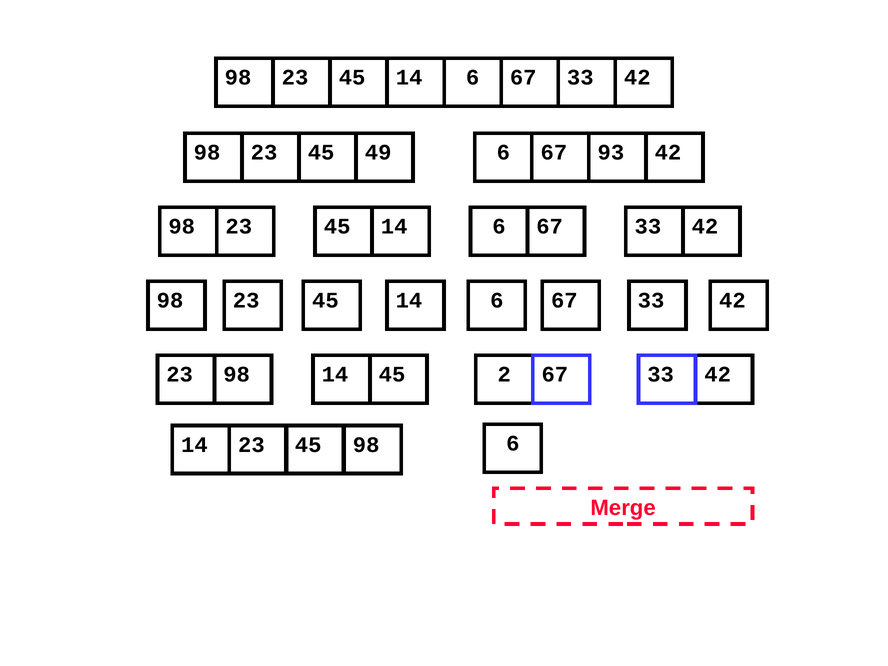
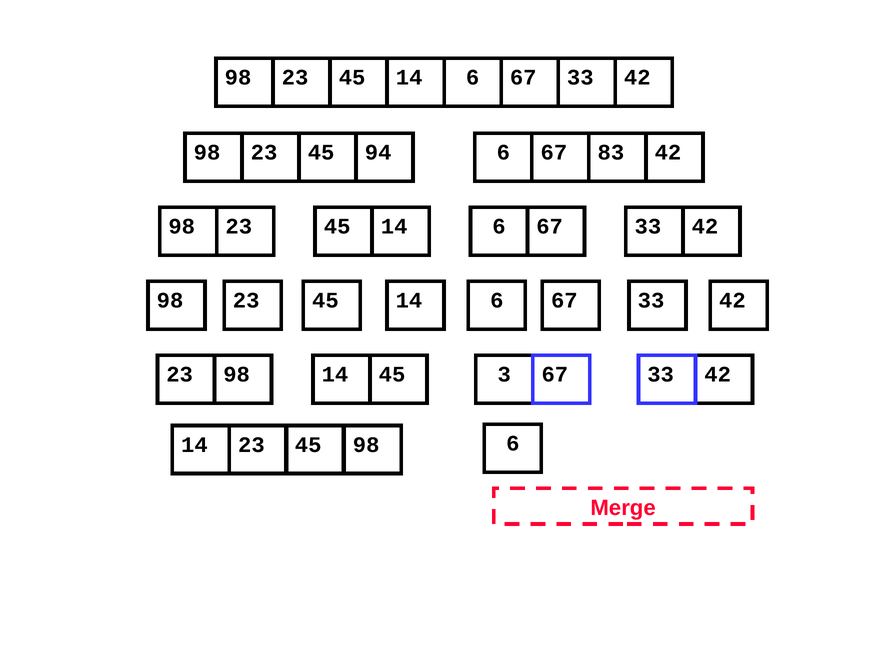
49: 49 -> 94 (378, 153)
93: 93 -> 83 (611, 153)
2: 2 -> 3 (504, 375)
